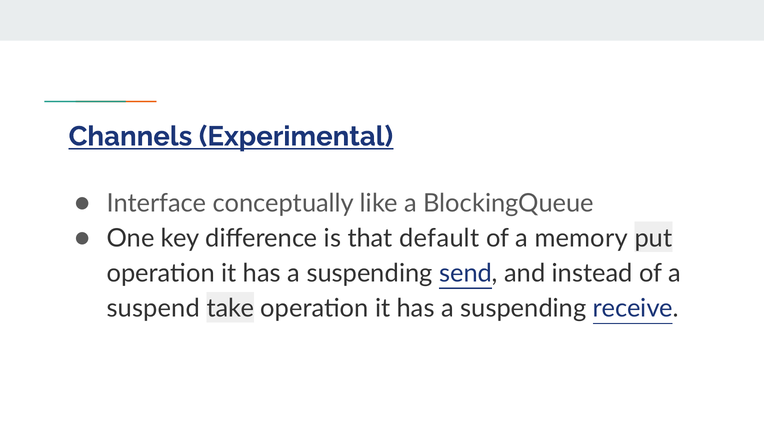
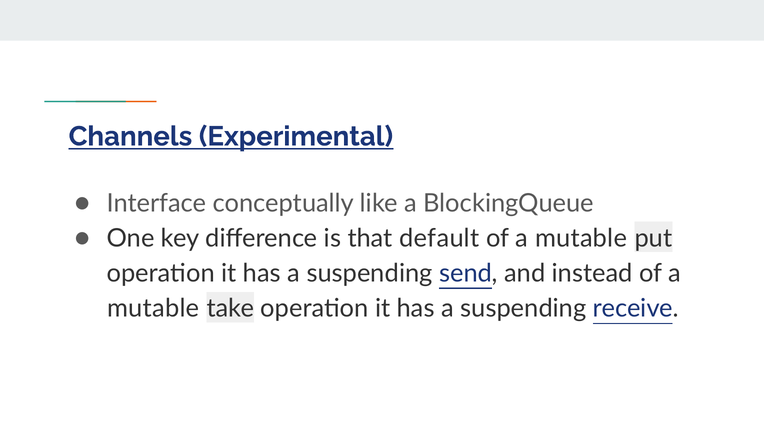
memory: memory -> mutable (581, 238)
suspend: suspend -> mutable (153, 308)
